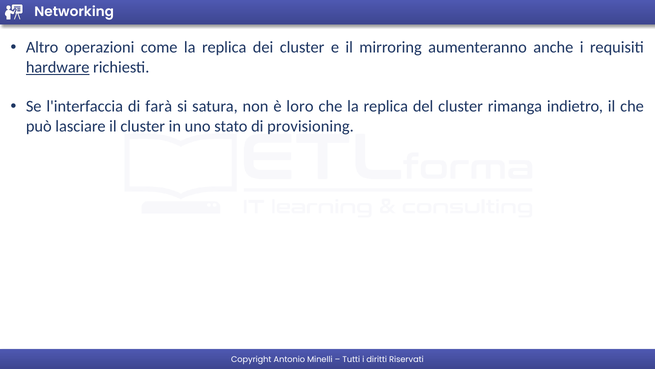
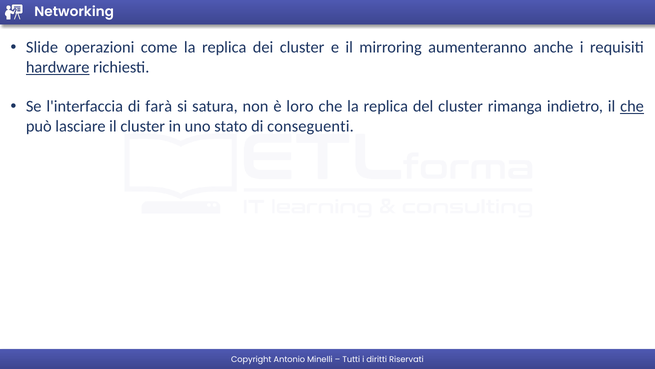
Altro: Altro -> Slide (42, 47)
che underline: none -> present (632, 106)
provisioning: provisioning -> conseguenti (311, 126)
